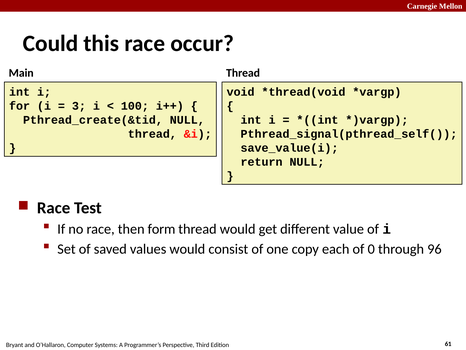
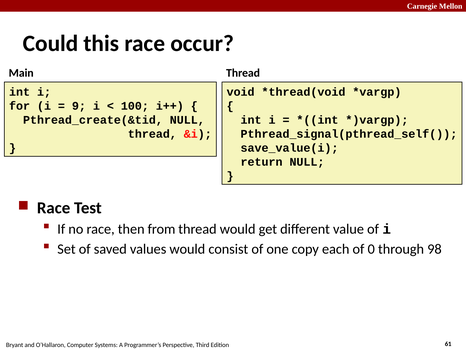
3: 3 -> 9 (79, 106)
form: form -> from (162, 229)
96: 96 -> 98 (434, 249)
